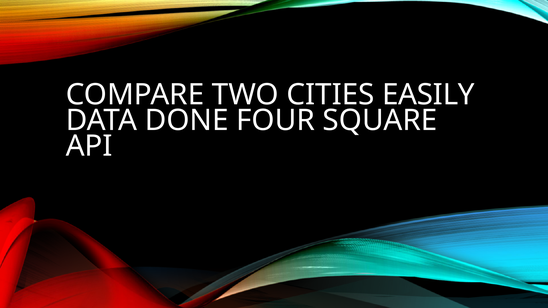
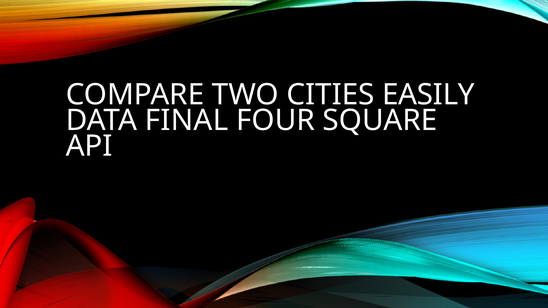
DONE: DONE -> FINAL (186, 120)
